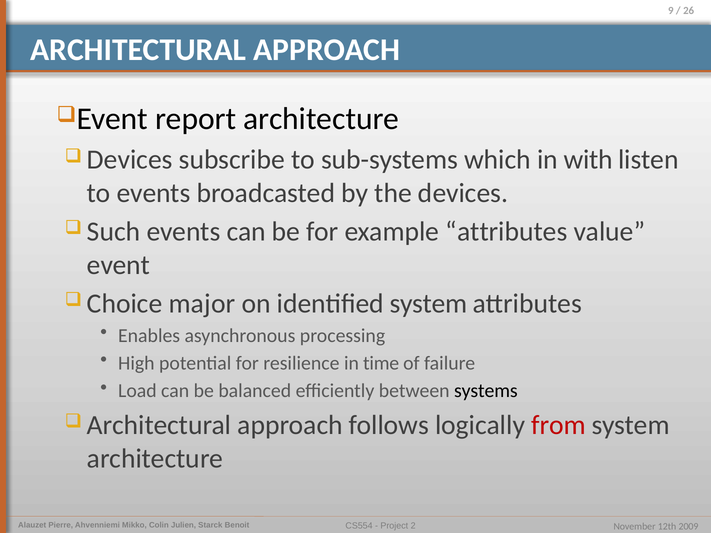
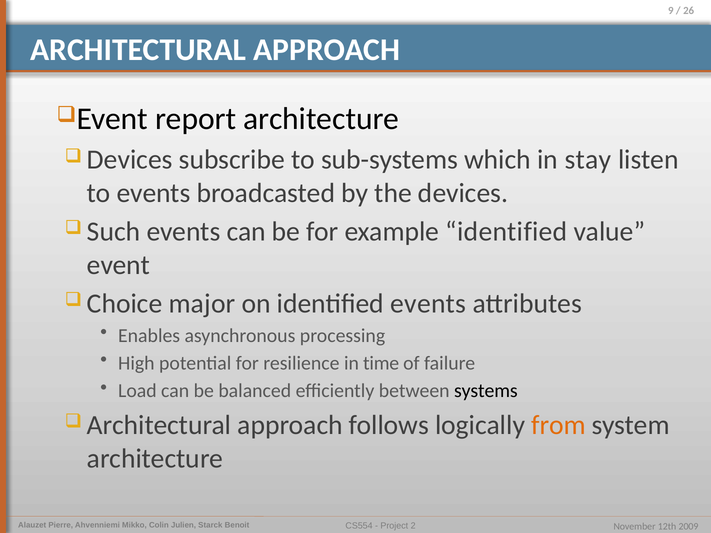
with: with -> stay (588, 160)
example attributes: attributes -> identified (506, 232)
identified system: system -> events (428, 304)
from colour: red -> orange (558, 426)
